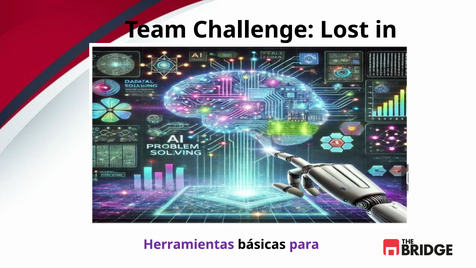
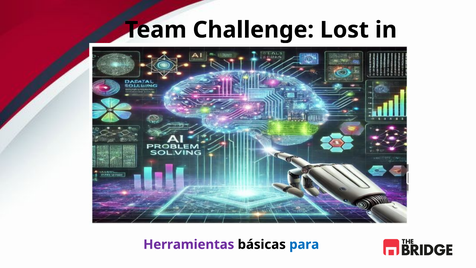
para colour: purple -> blue (304, 244)
